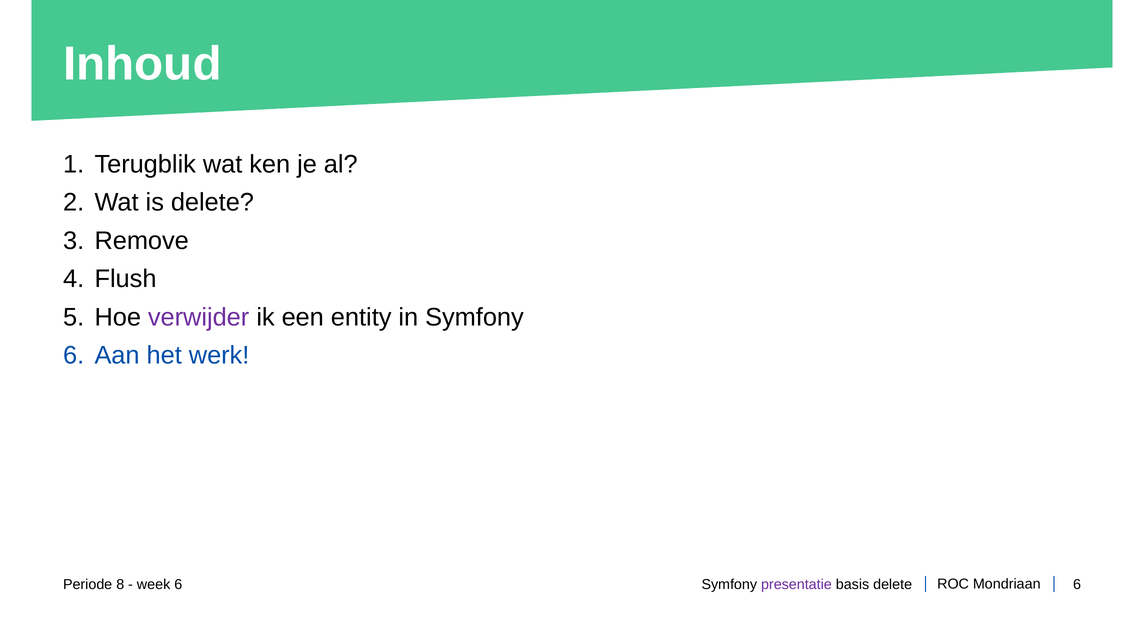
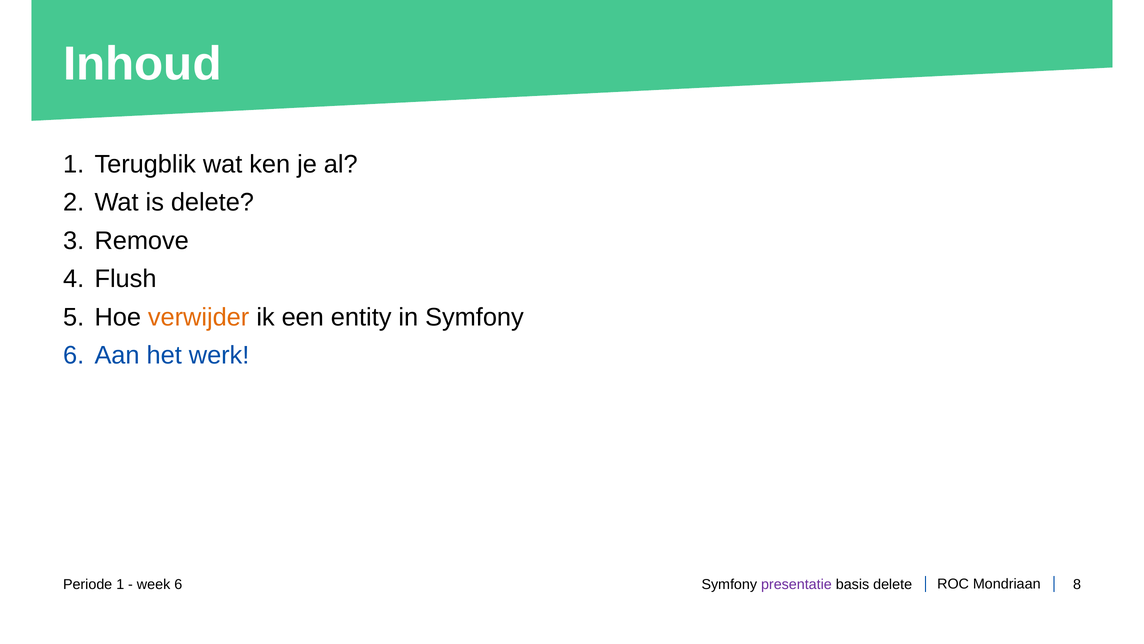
verwijder colour: purple -> orange (199, 317)
Periode 8: 8 -> 1 (120, 584)
6: 6 -> 8 (1077, 584)
